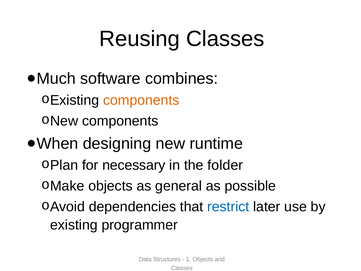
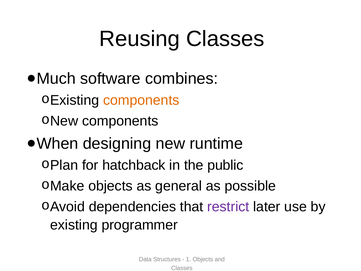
necessary: necessary -> hatchback (134, 165)
folder: folder -> public (225, 165)
restrict colour: blue -> purple (228, 207)
